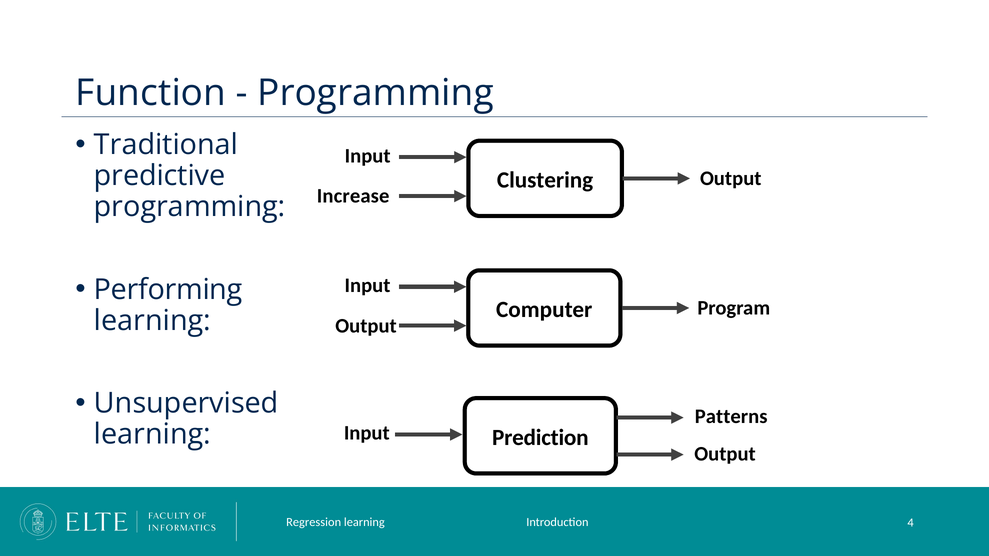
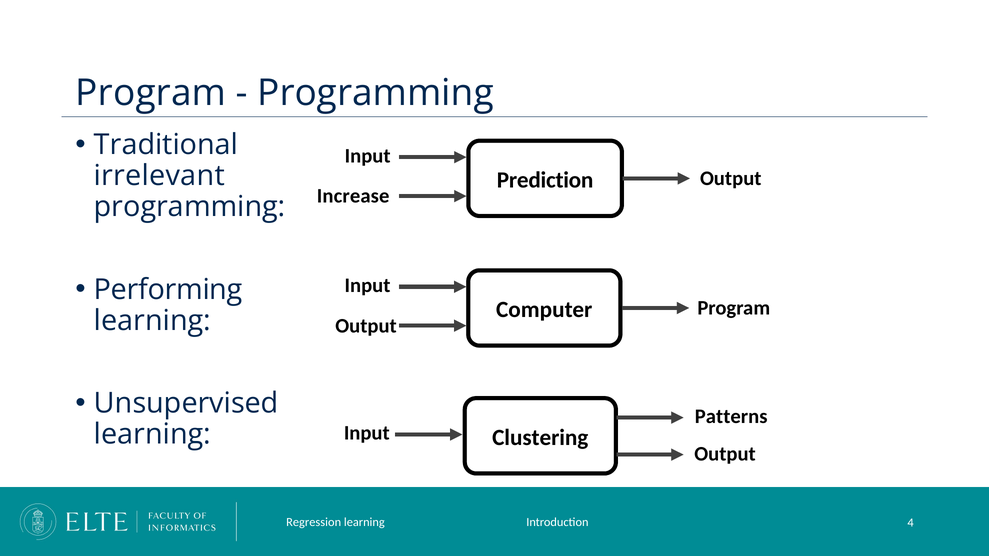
Function: Function -> Program (151, 93)
predictive: predictive -> irrelevant (159, 176)
Clustering: Clustering -> Prediction (545, 180)
Prediction: Prediction -> Clustering (540, 438)
